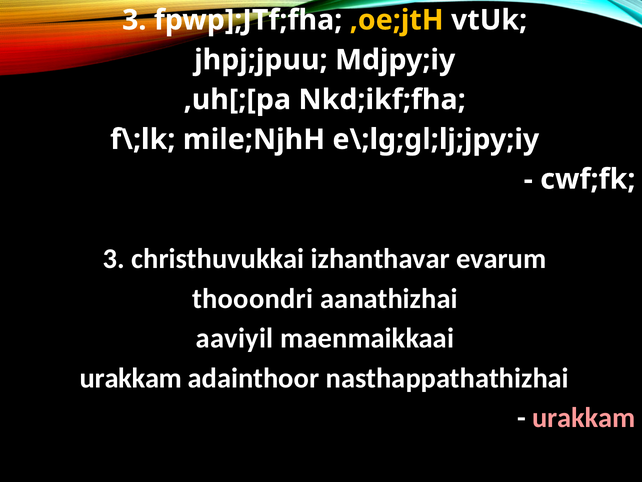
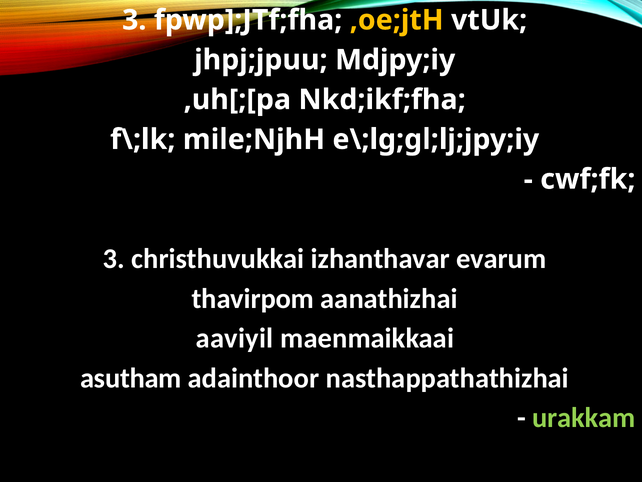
thooondri: thooondri -> thavirpom (253, 298)
urakkam: urakkam -> asutham (131, 378)
urakkam colour: pink -> light green (584, 418)
